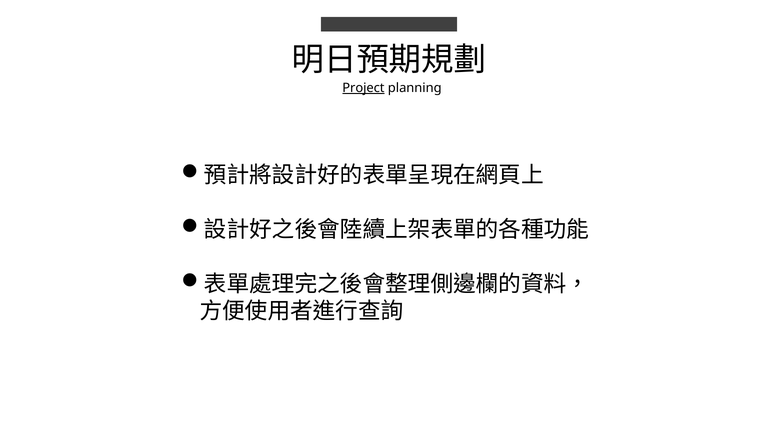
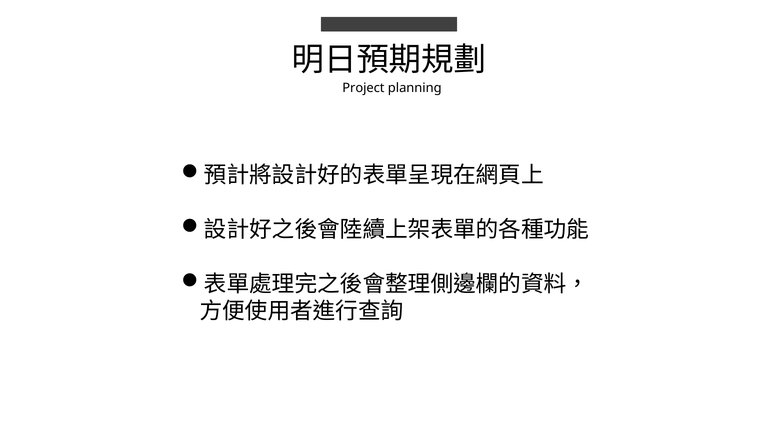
Project underline: present -> none (363, 88)
